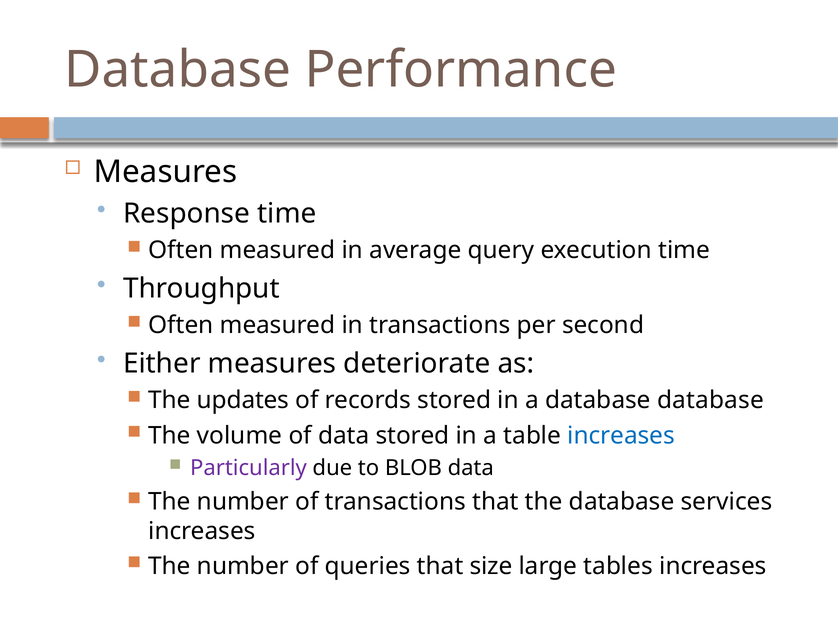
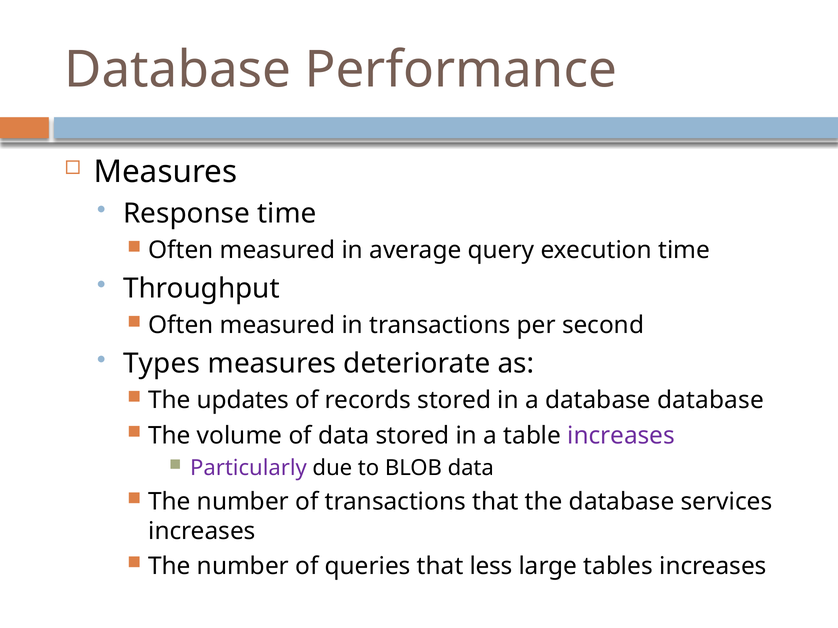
Either: Either -> Types (162, 364)
increases colour: blue -> purple (621, 436)
size: size -> less (491, 567)
